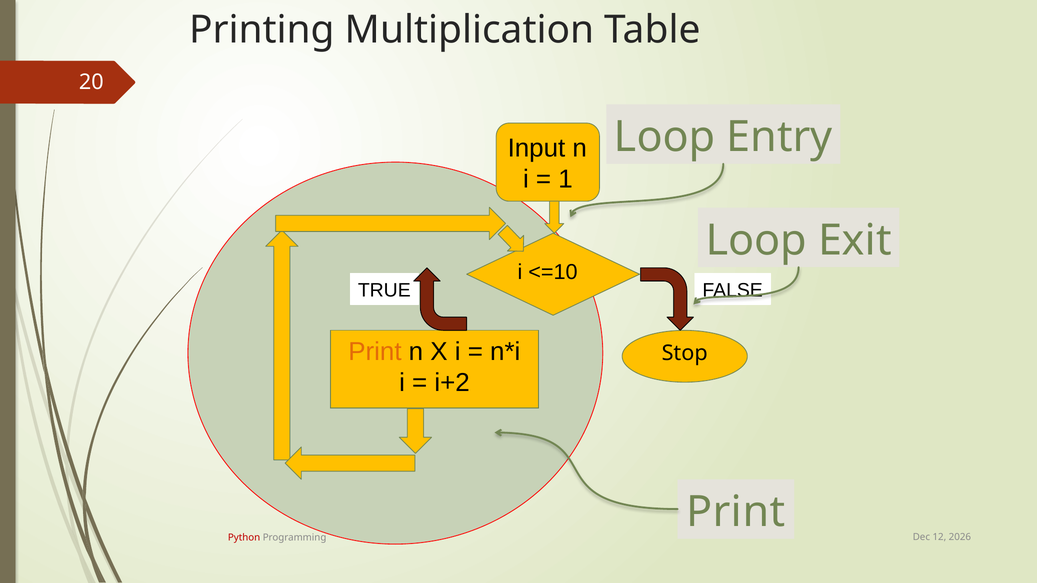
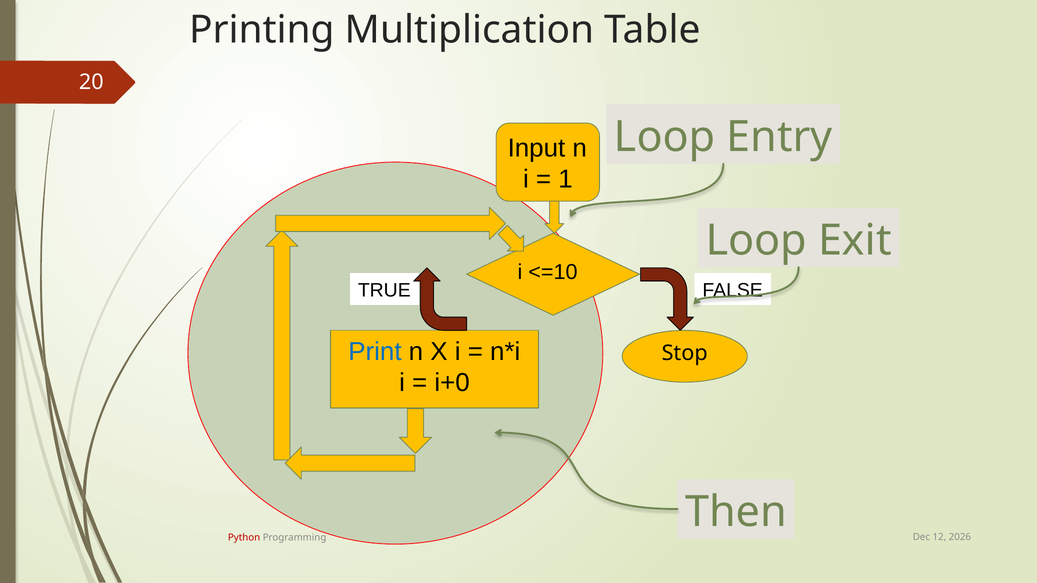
Print colour: orange -> blue (375, 352)
i+2: i+2 -> i+0 (452, 383)
Print: Print -> Then (736, 512)
